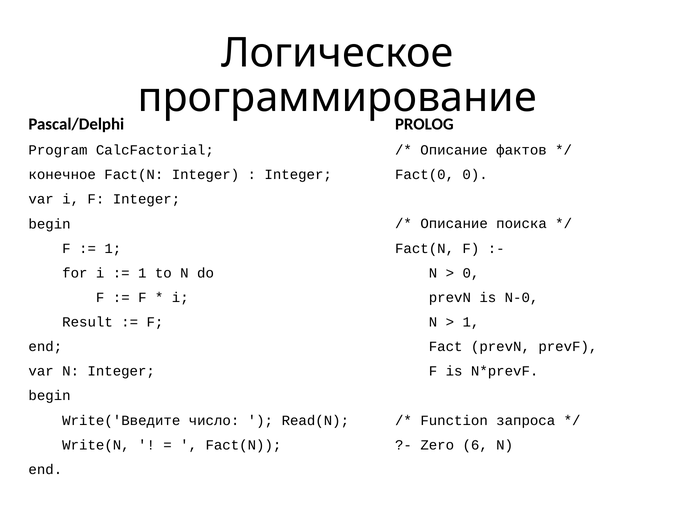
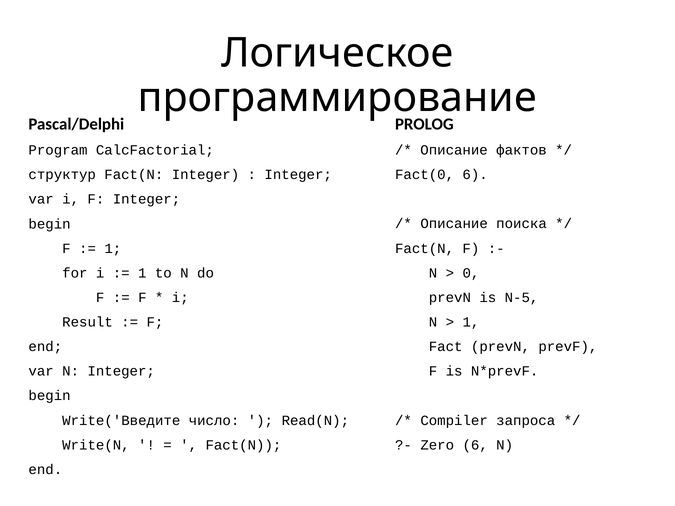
конечное: конечное -> структур (62, 175)
Fact(0 0: 0 -> 6 (475, 175)
N-0: N-0 -> N-5 (522, 298)
Function: Function -> Compiler (454, 421)
